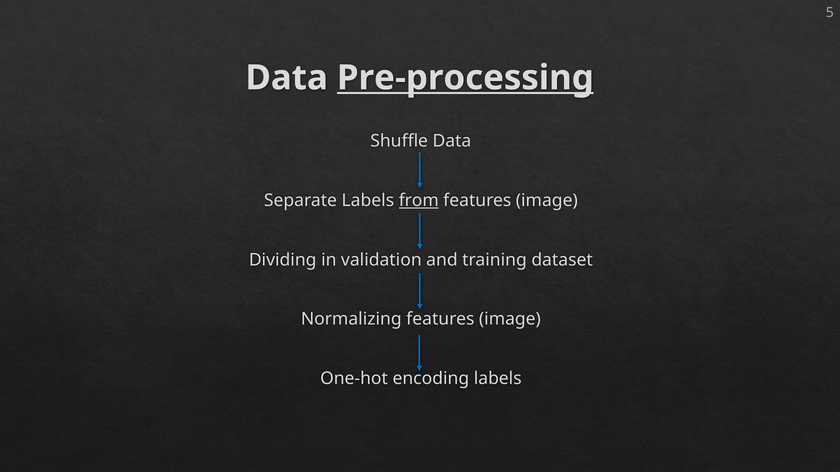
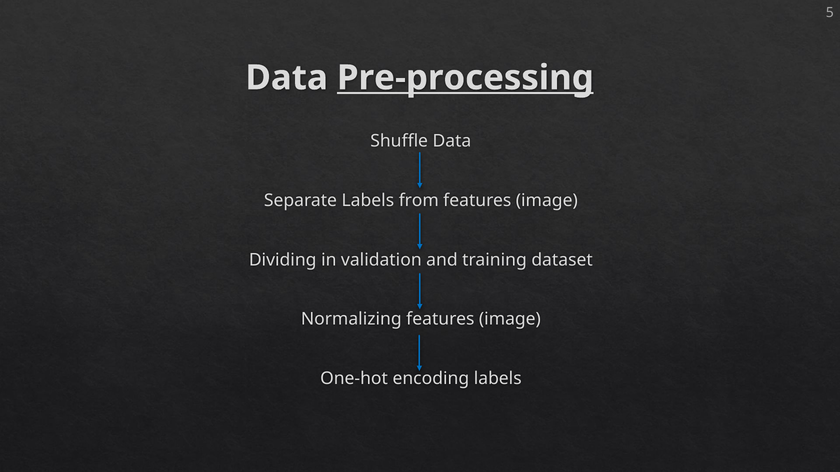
from underline: present -> none (419, 201)
